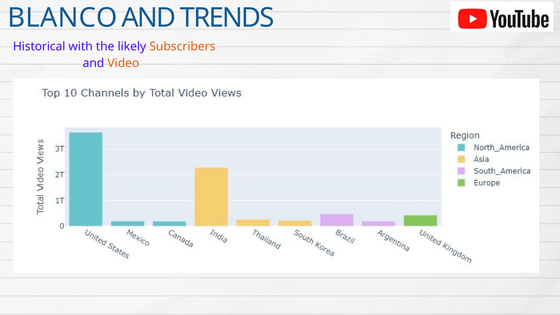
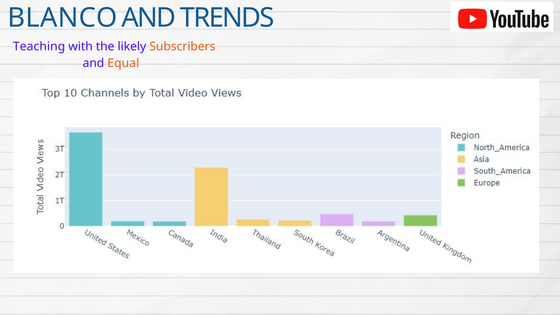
Historical: Historical -> Teaching (39, 46)
Video: Video -> Equal (123, 63)
